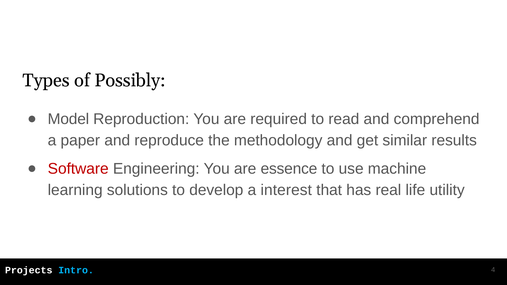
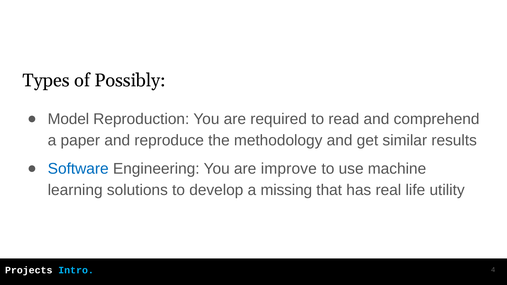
Software colour: red -> blue (78, 169)
essence: essence -> improve (289, 169)
interest: interest -> missing (286, 190)
